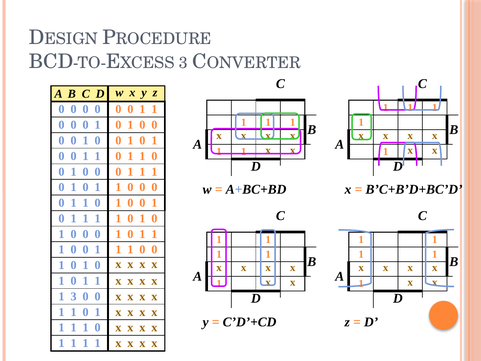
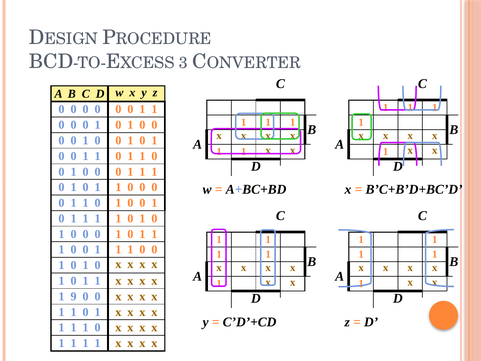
1 3: 3 -> 9 (74, 296)
